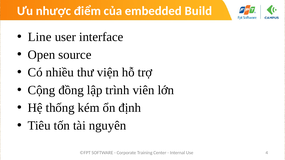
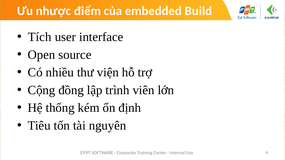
Line: Line -> Tích (40, 37)
